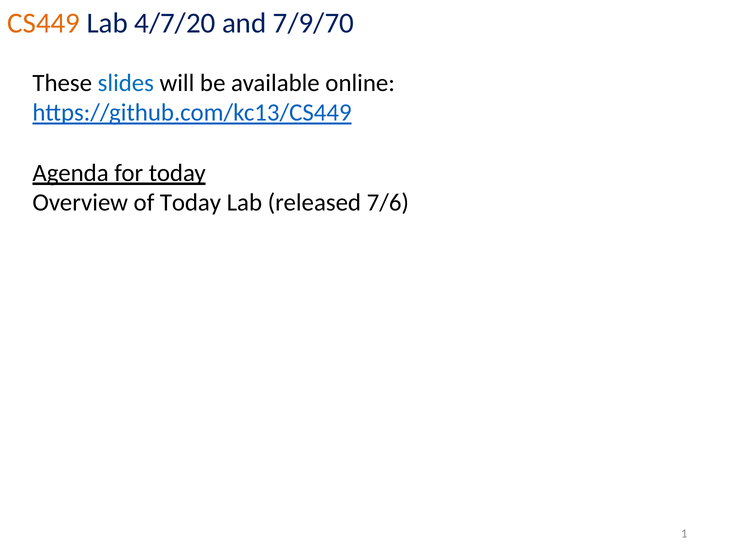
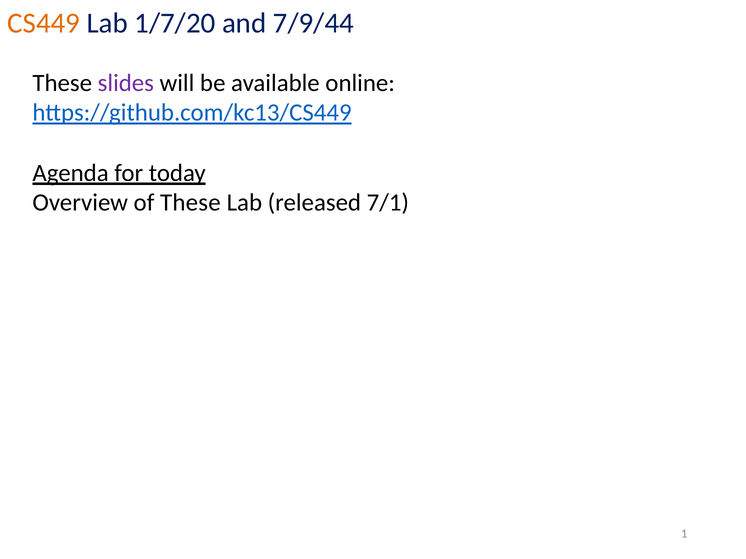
4/7/20: 4/7/20 -> 1/7/20 (175, 23)
7/9/70: 7/9/70 -> 7/9/44 (313, 23)
slides colour: blue -> purple (126, 83)
of Today: Today -> These (190, 203)
7/6: 7/6 -> 7/1 (388, 203)
